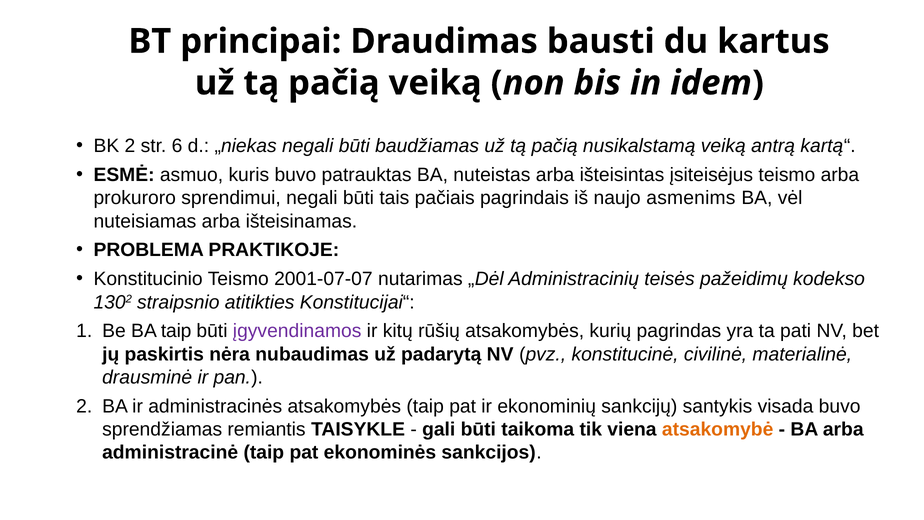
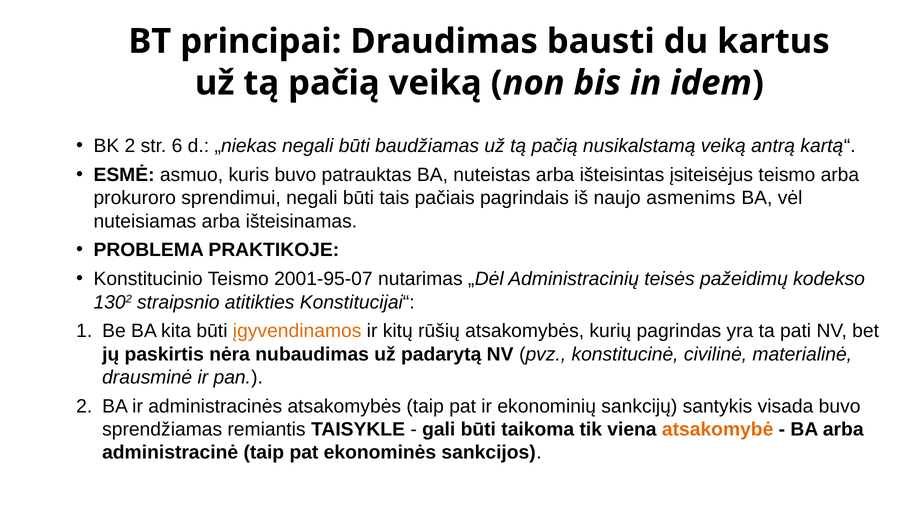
2001-07-07: 2001-07-07 -> 2001-95-07 (323, 279)
BA taip: taip -> kita (176, 331)
įgyvendinamos colour: purple -> orange (297, 331)
